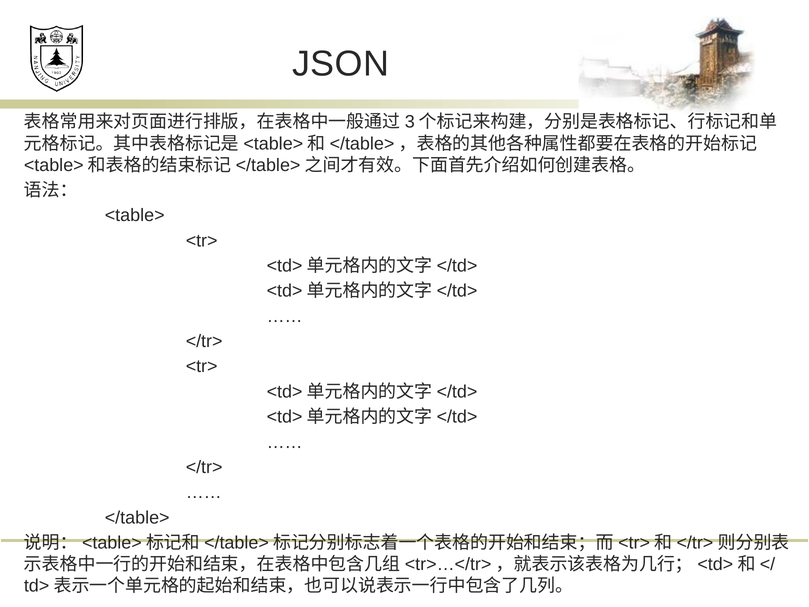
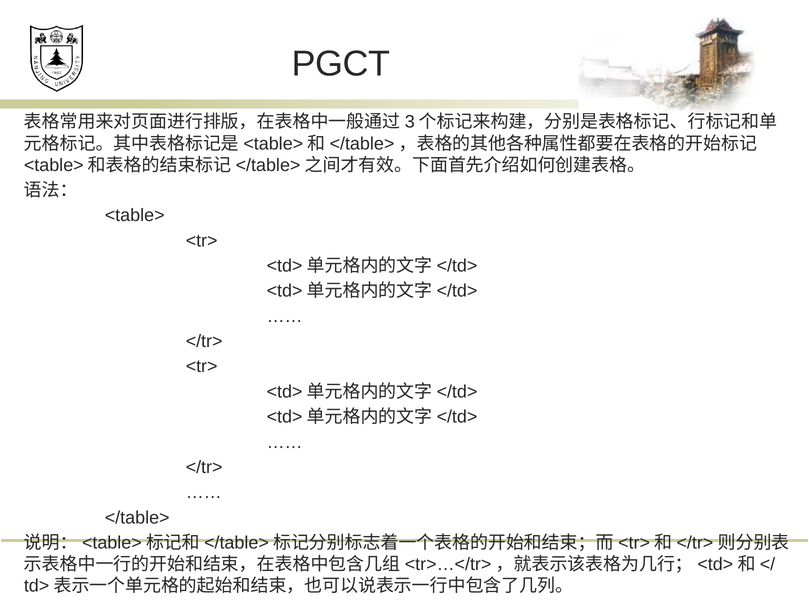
JSON: JSON -> PGCT (341, 64)
